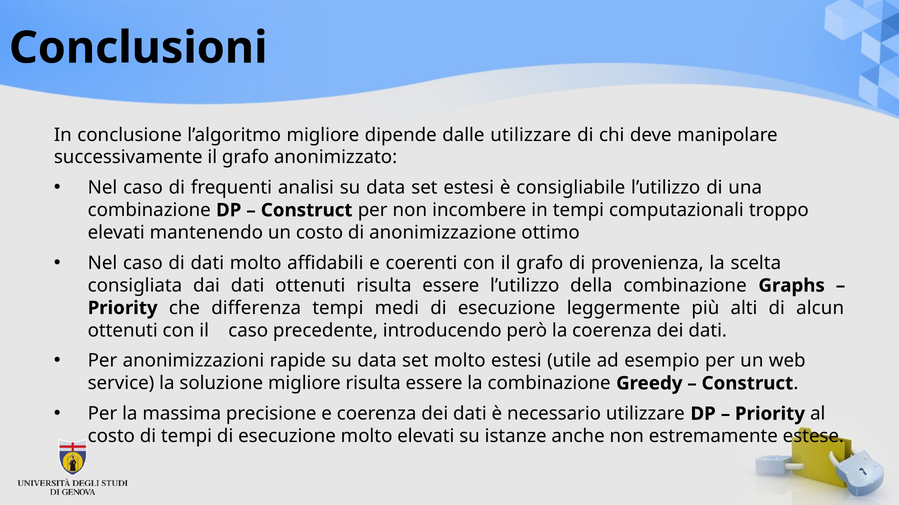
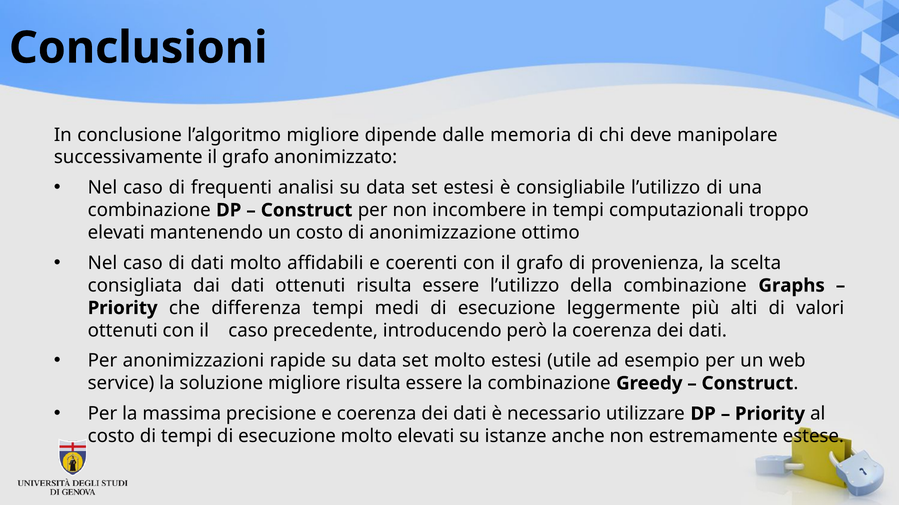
dalle utilizzare: utilizzare -> memoria (531, 135)
alcun: alcun -> valori (820, 308)
